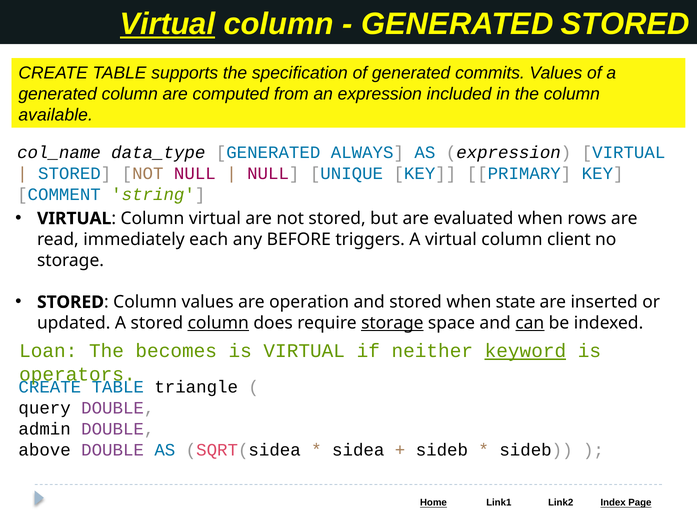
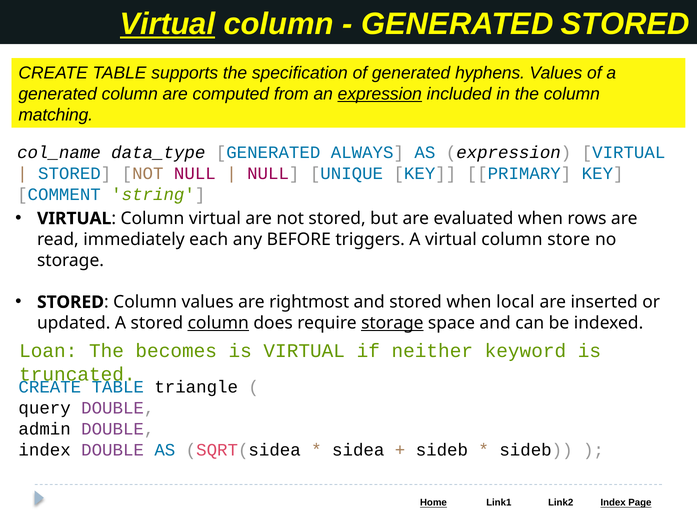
commits: commits -> hyphens (490, 73)
expression underline: none -> present (380, 94)
available: available -> matching (56, 115)
client: client -> store (569, 239)
operation: operation -> rightmost (309, 302)
state: state -> local (515, 302)
can underline: present -> none (530, 323)
keyword underline: present -> none (525, 351)
operators: operators -> truncated (77, 374)
above: above -> index (45, 450)
